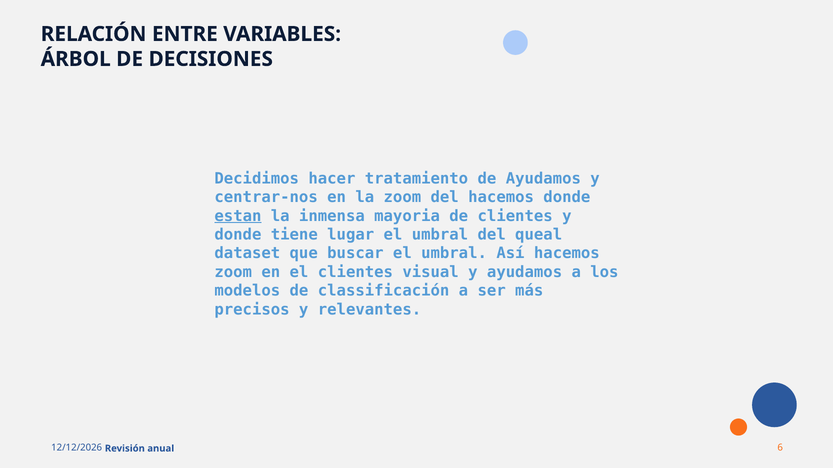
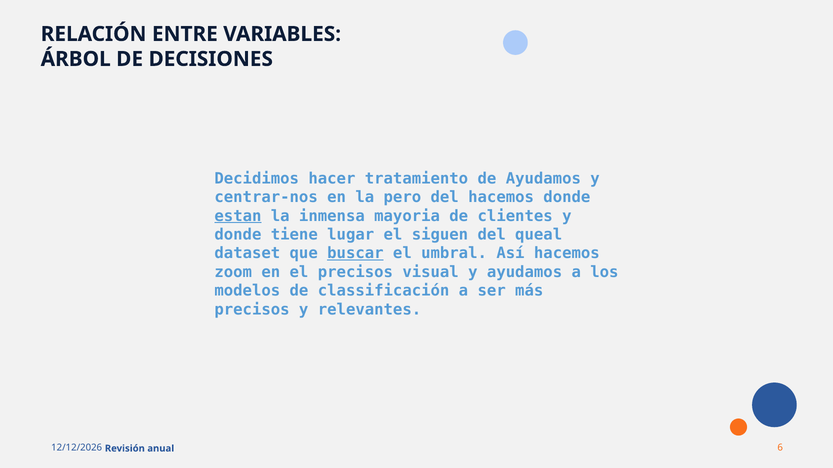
la zoom: zoom -> pero (402, 197)
lugar el umbral: umbral -> siguen (440, 235)
buscar underline: none -> present (355, 254)
el clientes: clientes -> precisos (355, 272)
